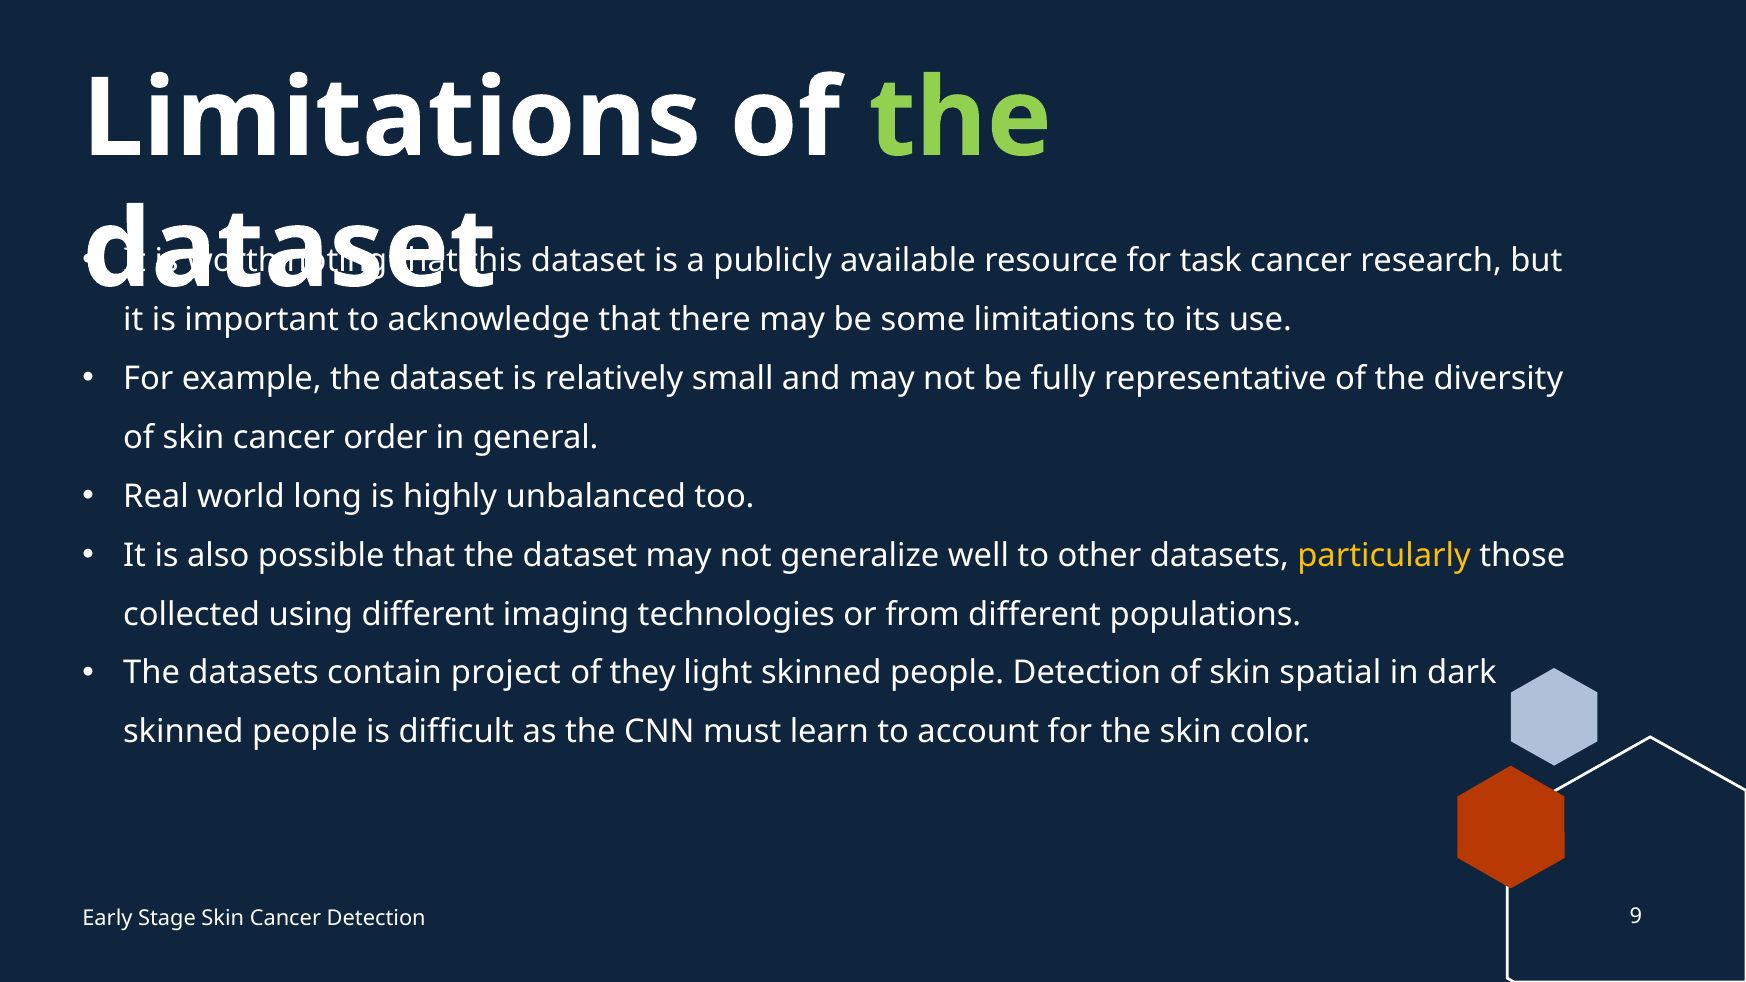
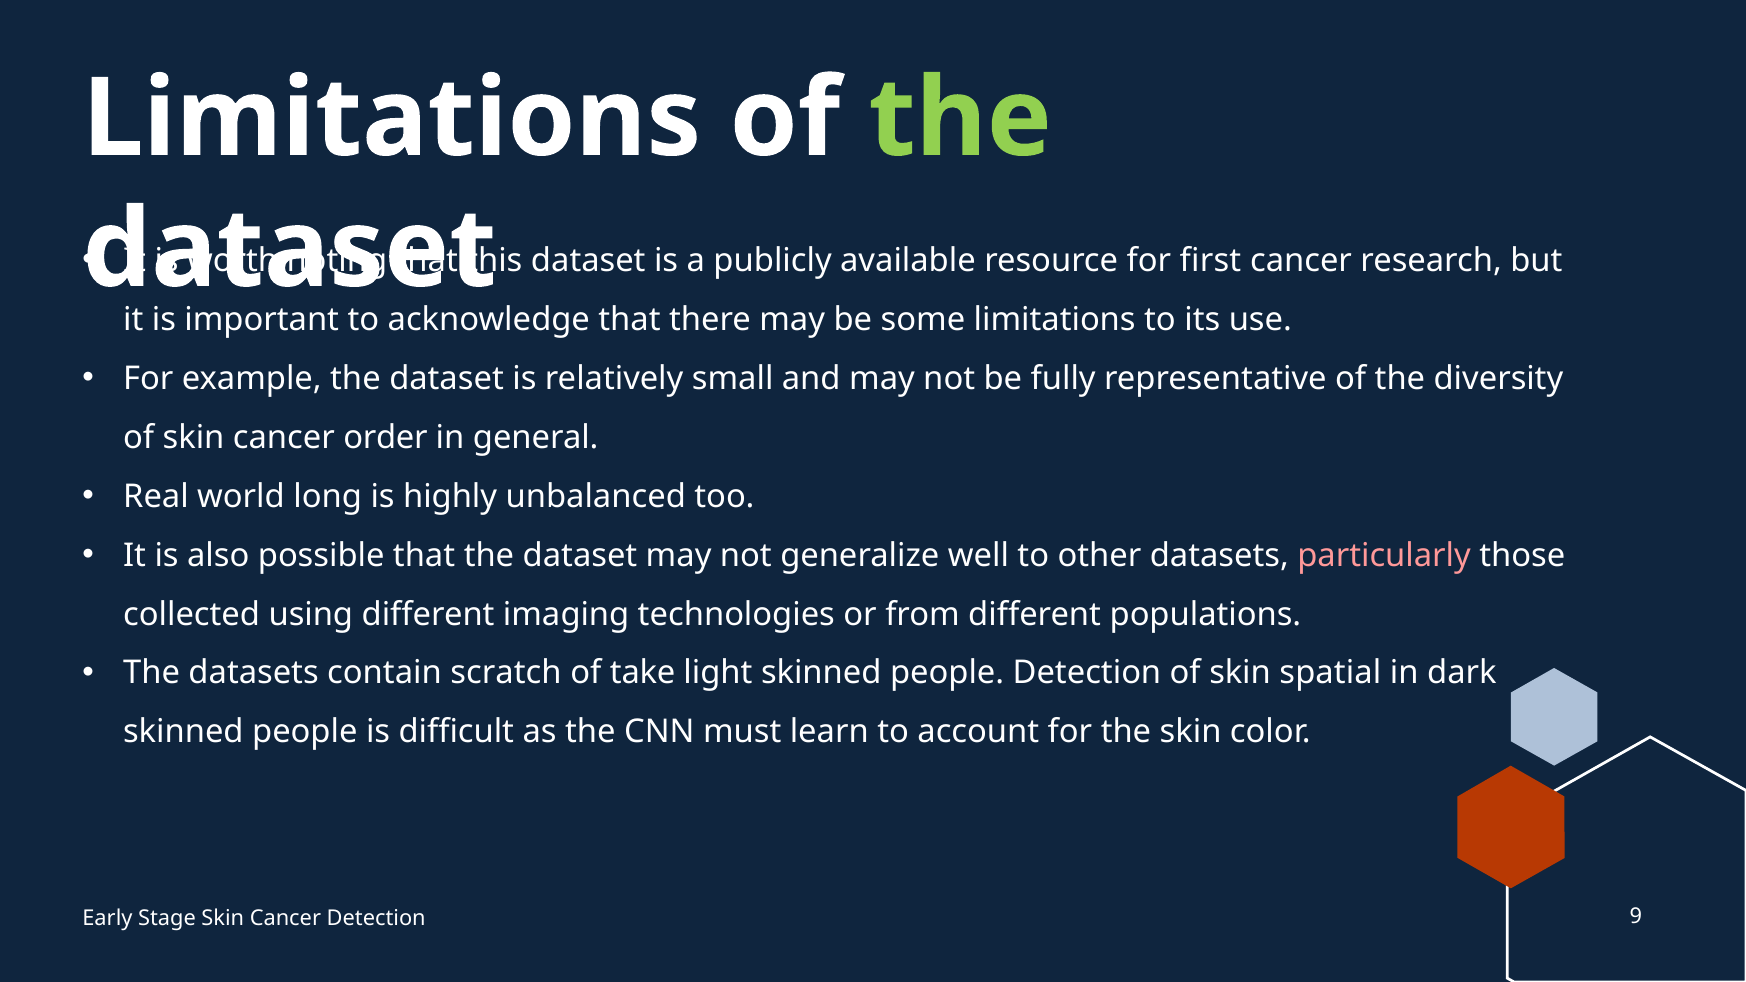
task: task -> first (1210, 261)
particularly colour: yellow -> pink (1384, 555)
project: project -> scratch (506, 673)
they: they -> take (643, 673)
